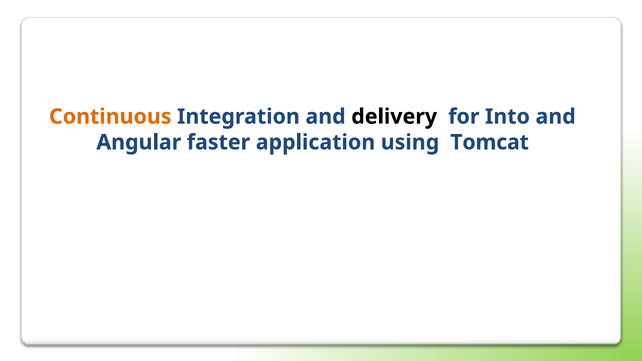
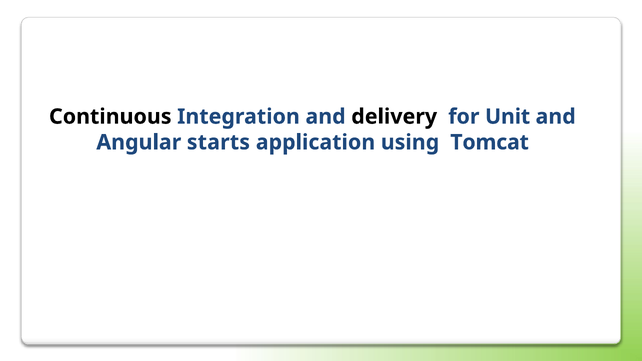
Continuous colour: orange -> black (110, 117)
Into: Into -> Unit (508, 117)
faster: faster -> starts (218, 142)
